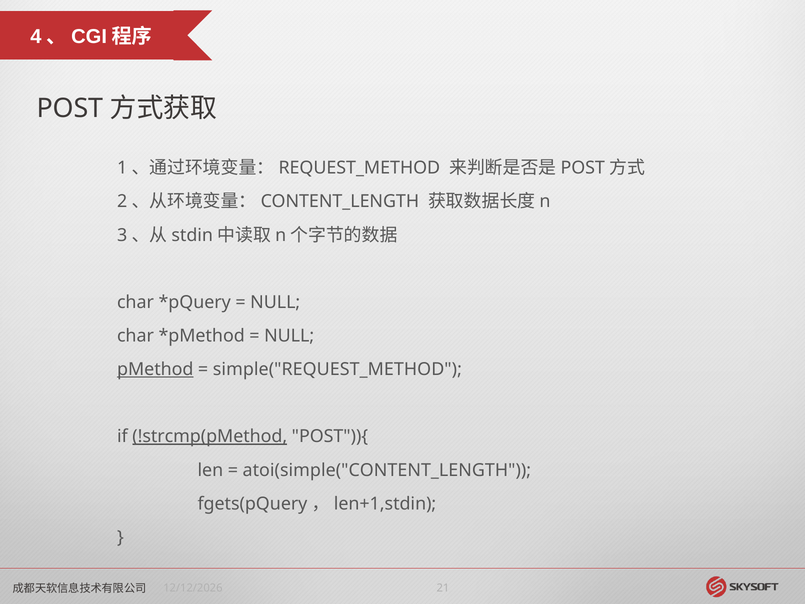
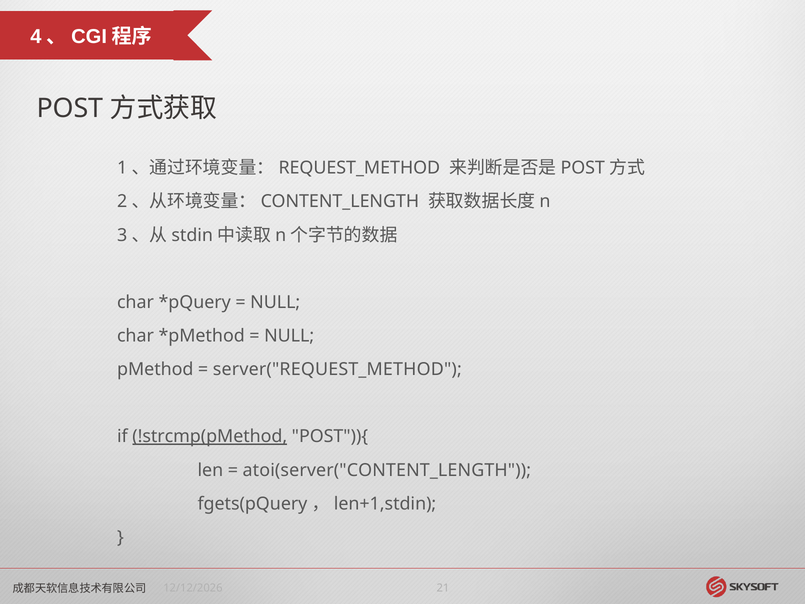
pMethod underline: present -> none (155, 369)
simple("REQUEST_METHOD: simple("REQUEST_METHOD -> server("REQUEST_METHOD (337, 369)
atoi(simple("CONTENT_LENGTH: atoi(simple("CONTENT_LENGTH -> atoi(server("CONTENT_LENGTH (387, 470)
